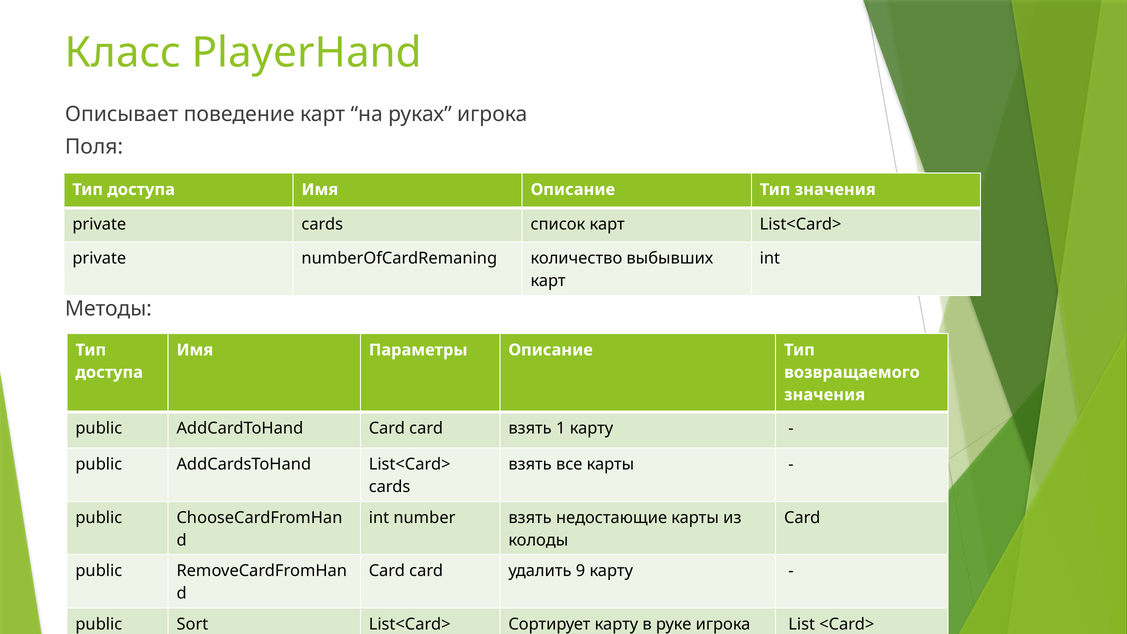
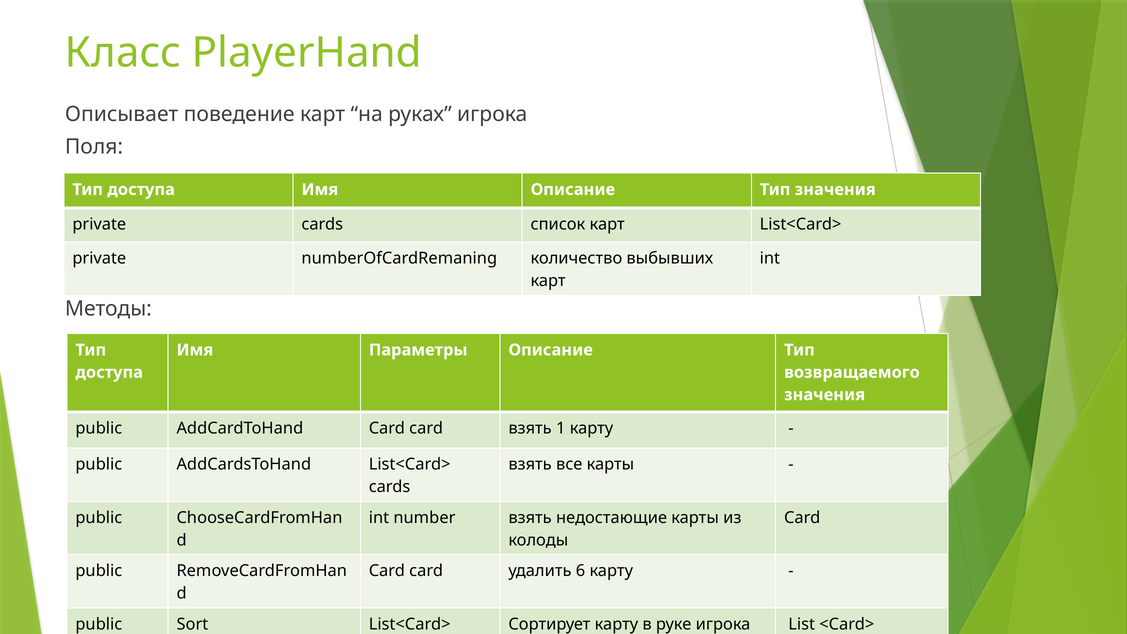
9: 9 -> 6 (581, 571)
